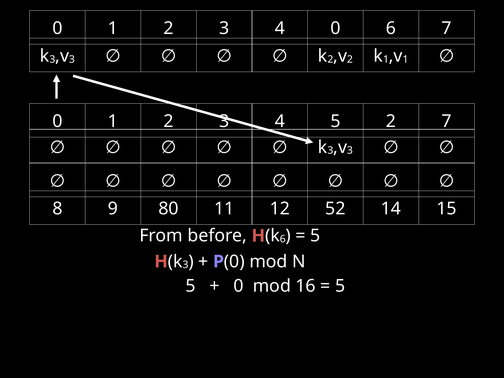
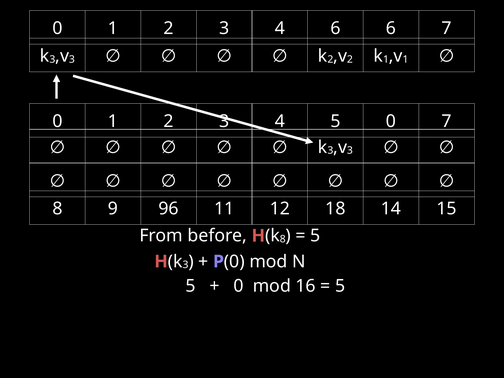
4 0: 0 -> 6 (335, 28)
5 2: 2 -> 0 (391, 121)
80: 80 -> 96 (169, 209)
52: 52 -> 18 (335, 209)
6: 6 -> 8 (283, 239)
